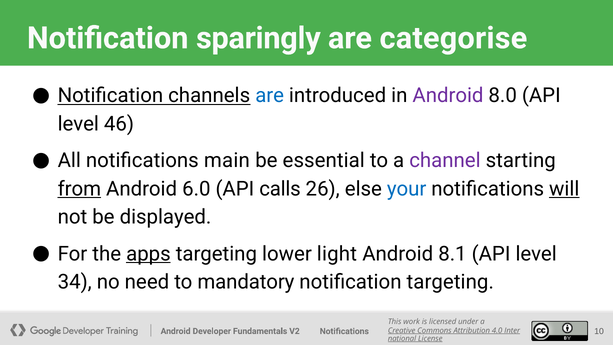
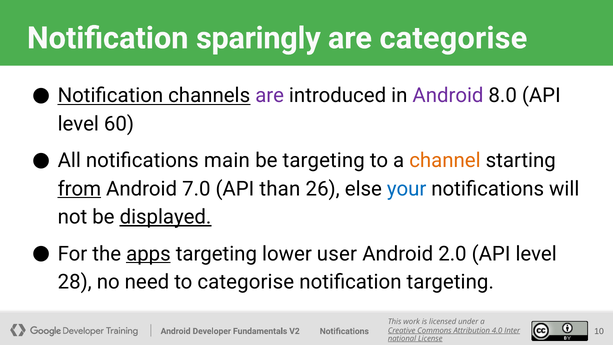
are colour: blue -> purple (270, 96)
46: 46 -> 60 (119, 124)
be essential: essential -> targeting (324, 161)
channel colour: purple -> orange (445, 161)
6.0: 6.0 -> 7.0 (196, 189)
calls: calls -> than (280, 189)
will underline: present -> none (564, 189)
displayed underline: none -> present (166, 217)
light: light -> user (337, 254)
8.1: 8.1 -> 2.0 (452, 254)
34: 34 -> 28 (75, 282)
to mandatory: mandatory -> categorise (246, 282)
